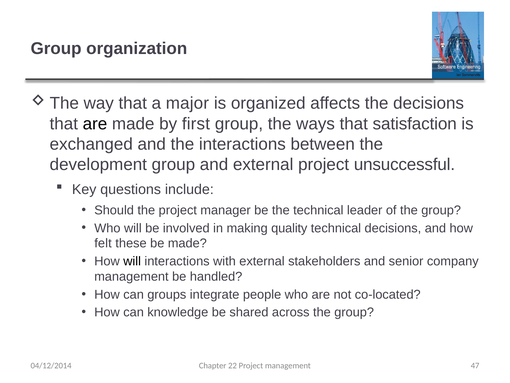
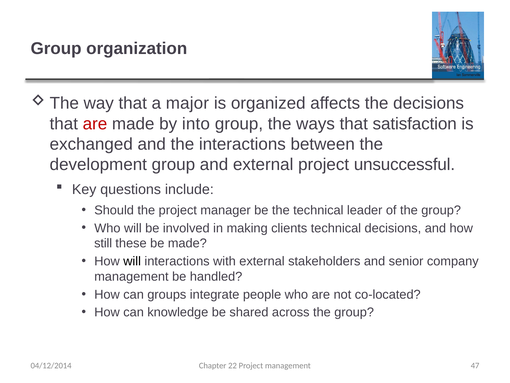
are colour: black -> red (95, 124)
first: first -> into (196, 124)
quality: quality -> clients (289, 228)
felt: felt -> still (103, 243)
